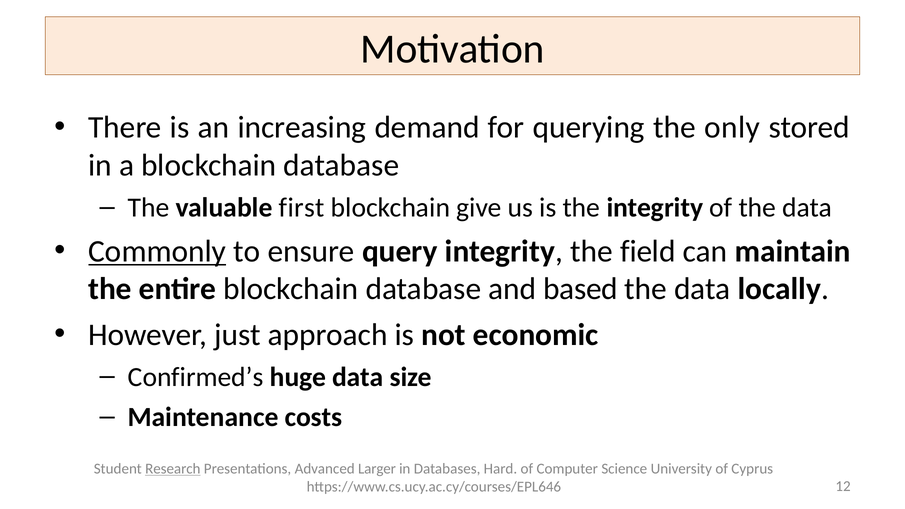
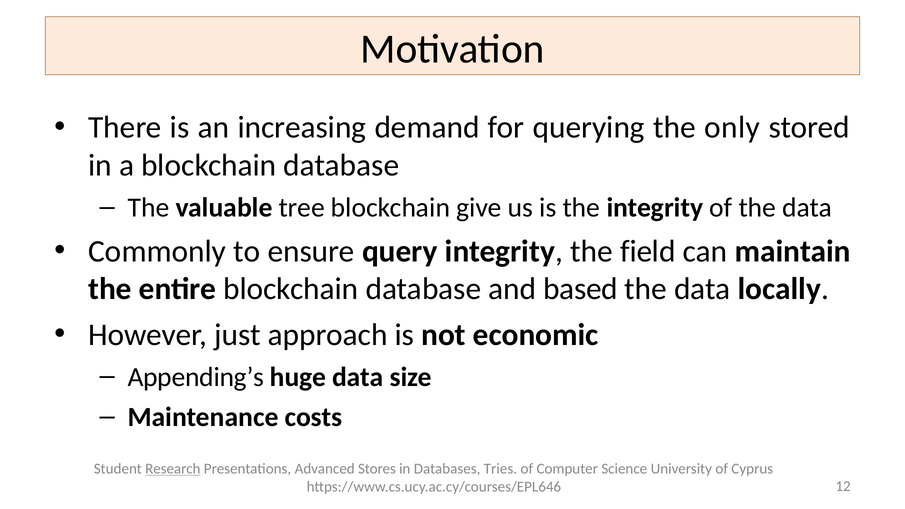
first: first -> tree (302, 208)
Commonly underline: present -> none (157, 251)
Confirmed’s: Confirmed’s -> Appending’s (196, 377)
Larger: Larger -> Stores (377, 469)
Hard: Hard -> Tries (500, 469)
